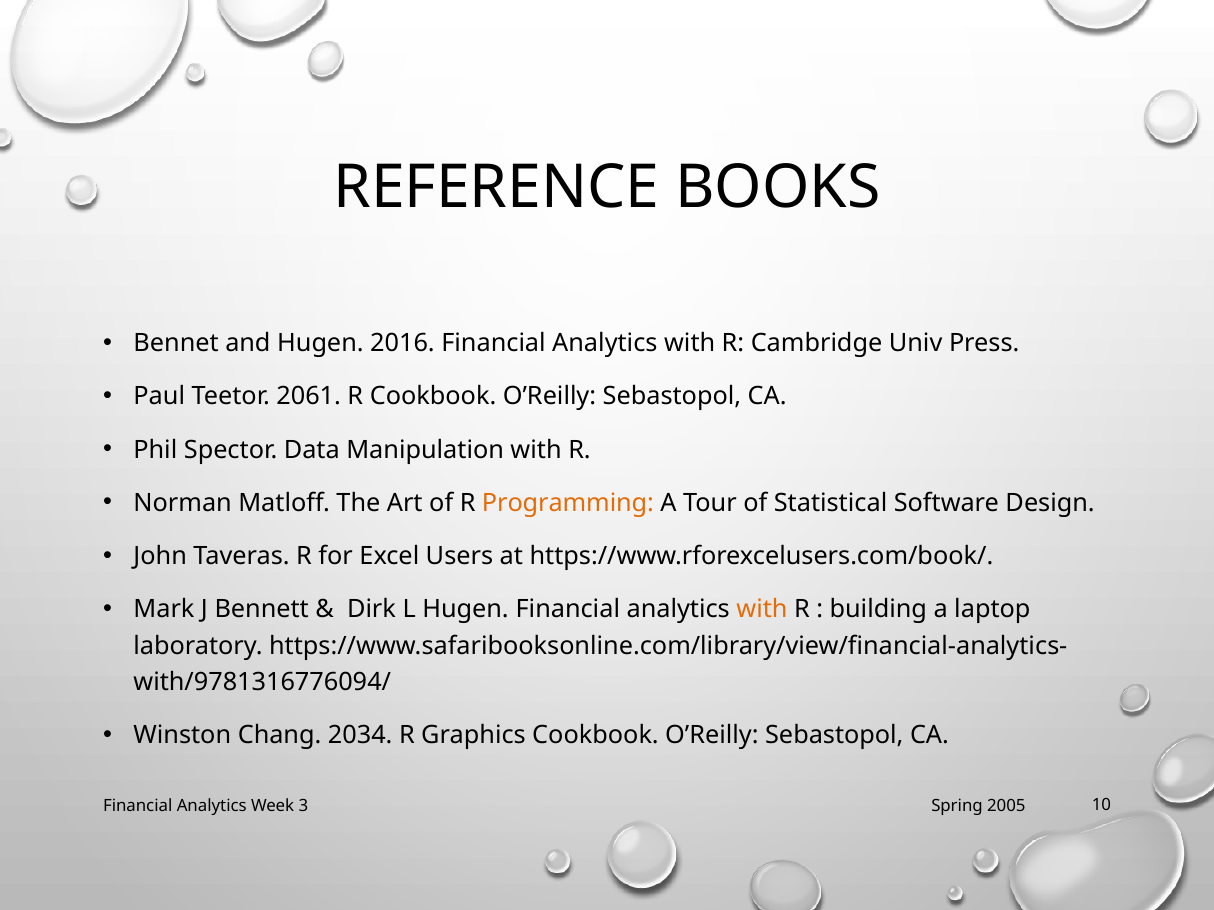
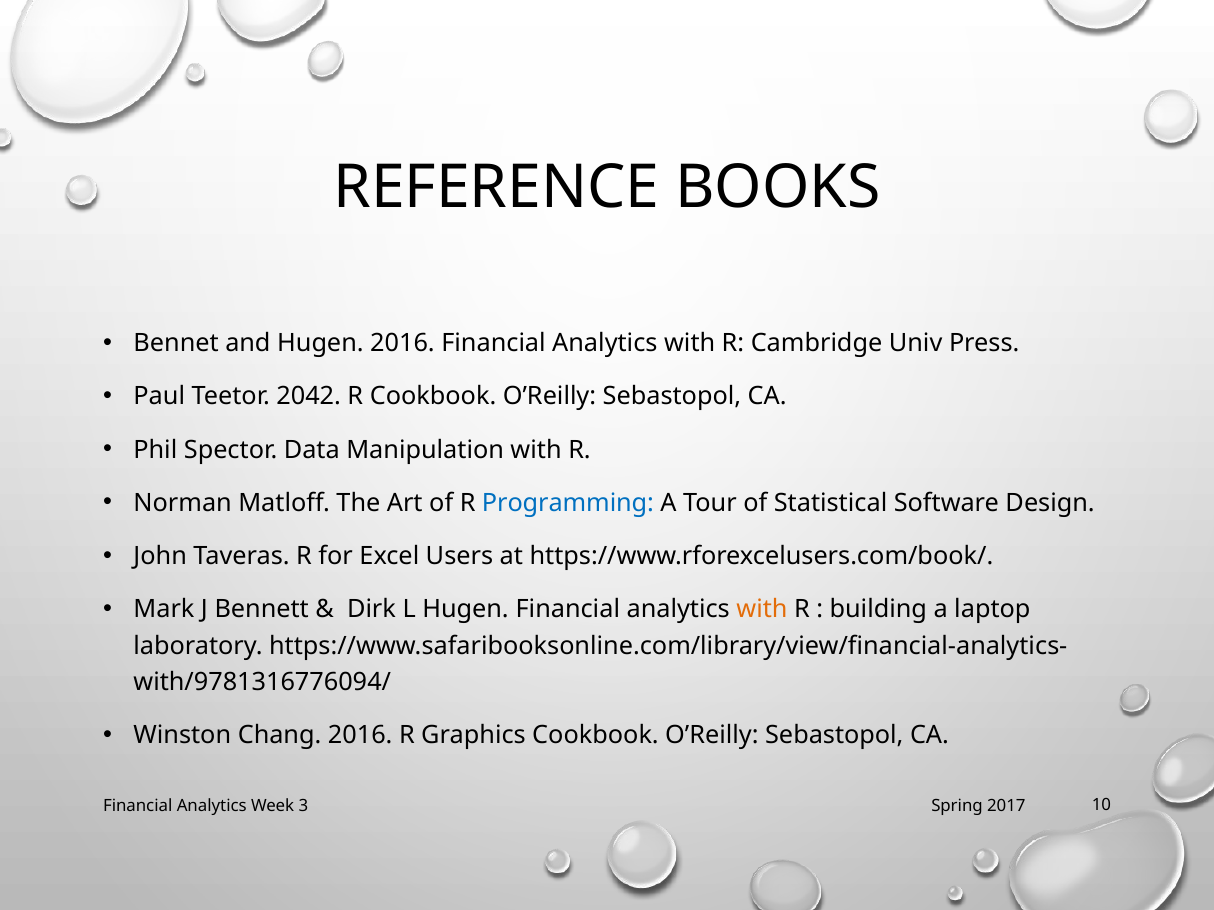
2061: 2061 -> 2042 (309, 397)
Programming colour: orange -> blue (568, 503)
Chang 2034: 2034 -> 2016 (360, 736)
2005: 2005 -> 2017 (1006, 806)
